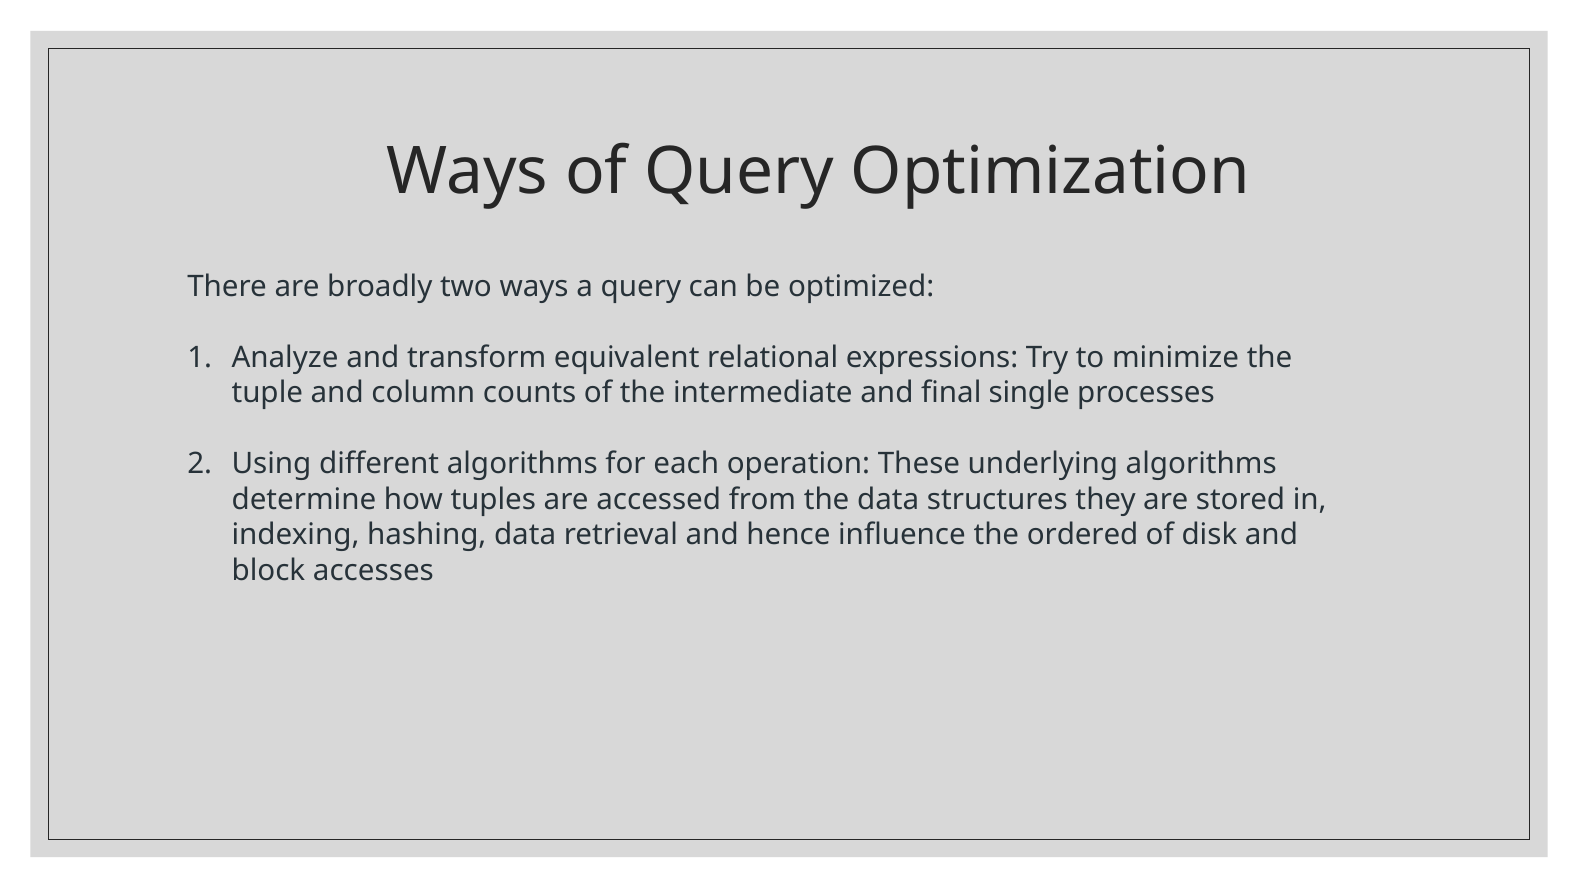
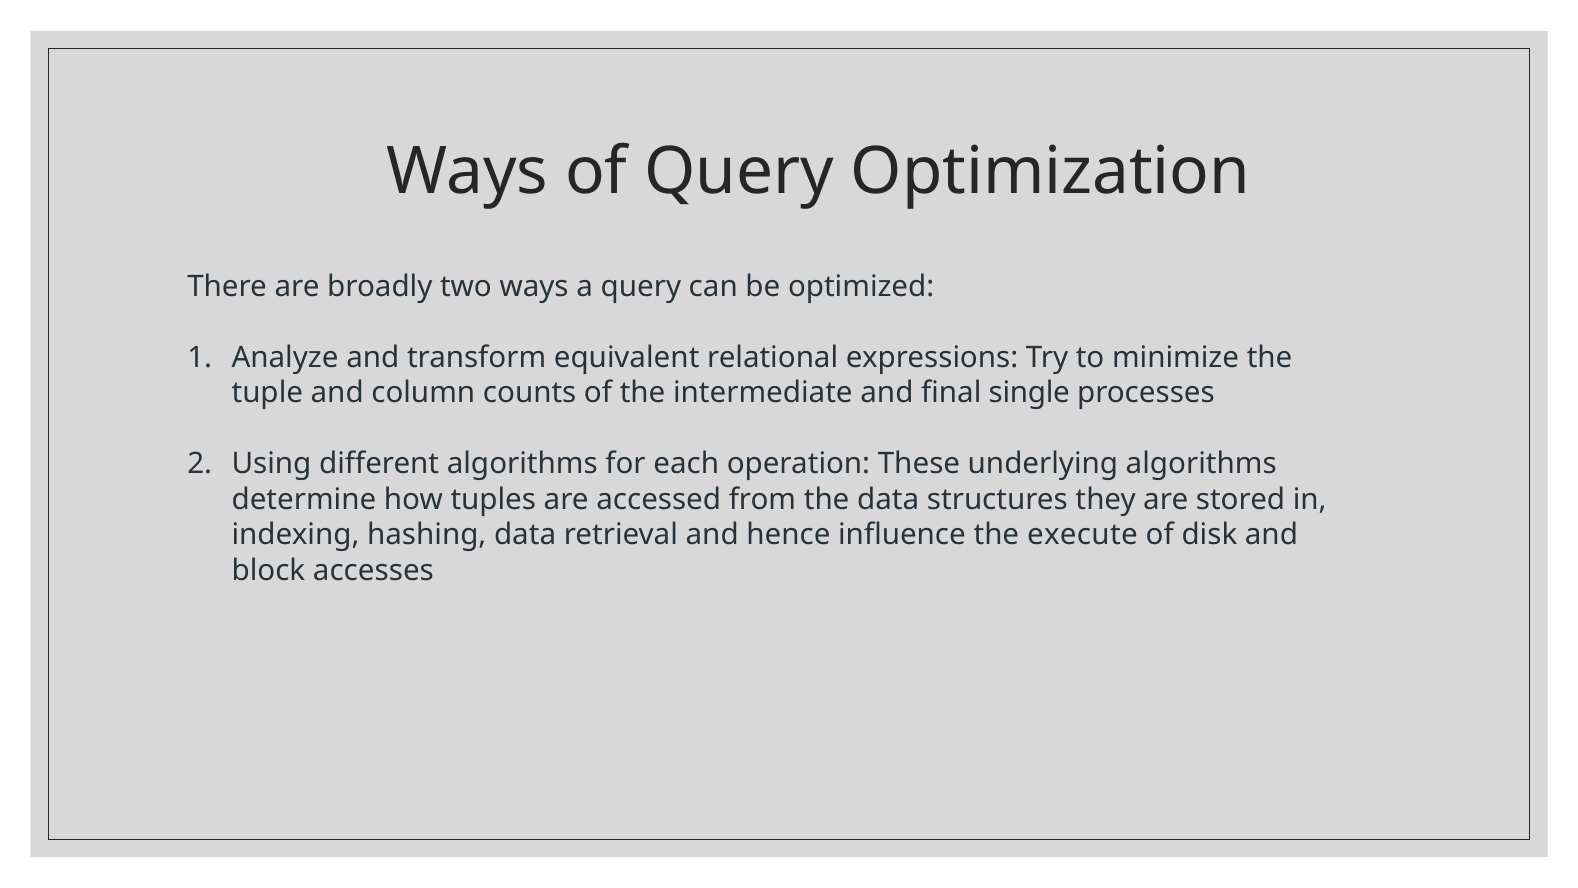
ordered: ordered -> execute (1082, 535)
